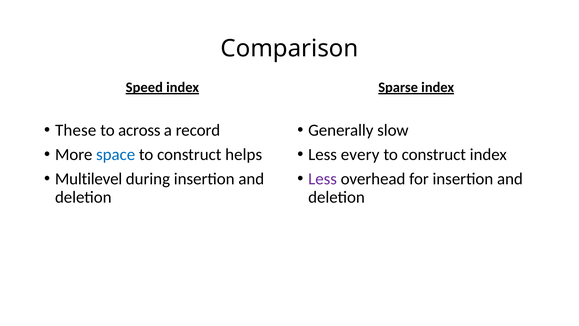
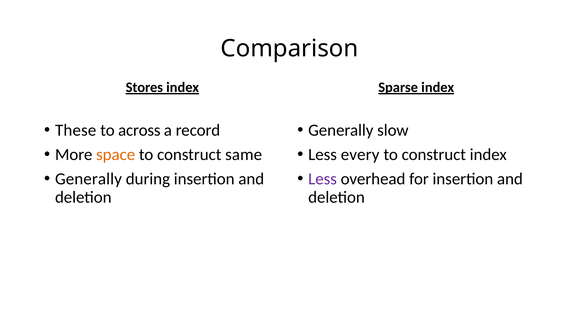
Speed: Speed -> Stores (144, 87)
space colour: blue -> orange (116, 154)
helps: helps -> same (244, 154)
Multilevel: Multilevel -> Generally (88, 179)
